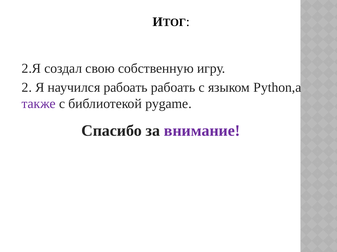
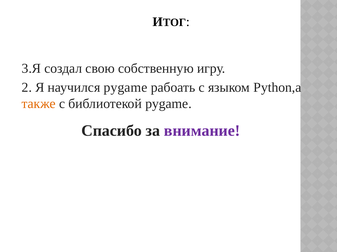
2.Я: 2.Я -> 3.Я (31, 69)
научился рабоать: рабоать -> pygame (126, 88)
также colour: purple -> orange (39, 104)
